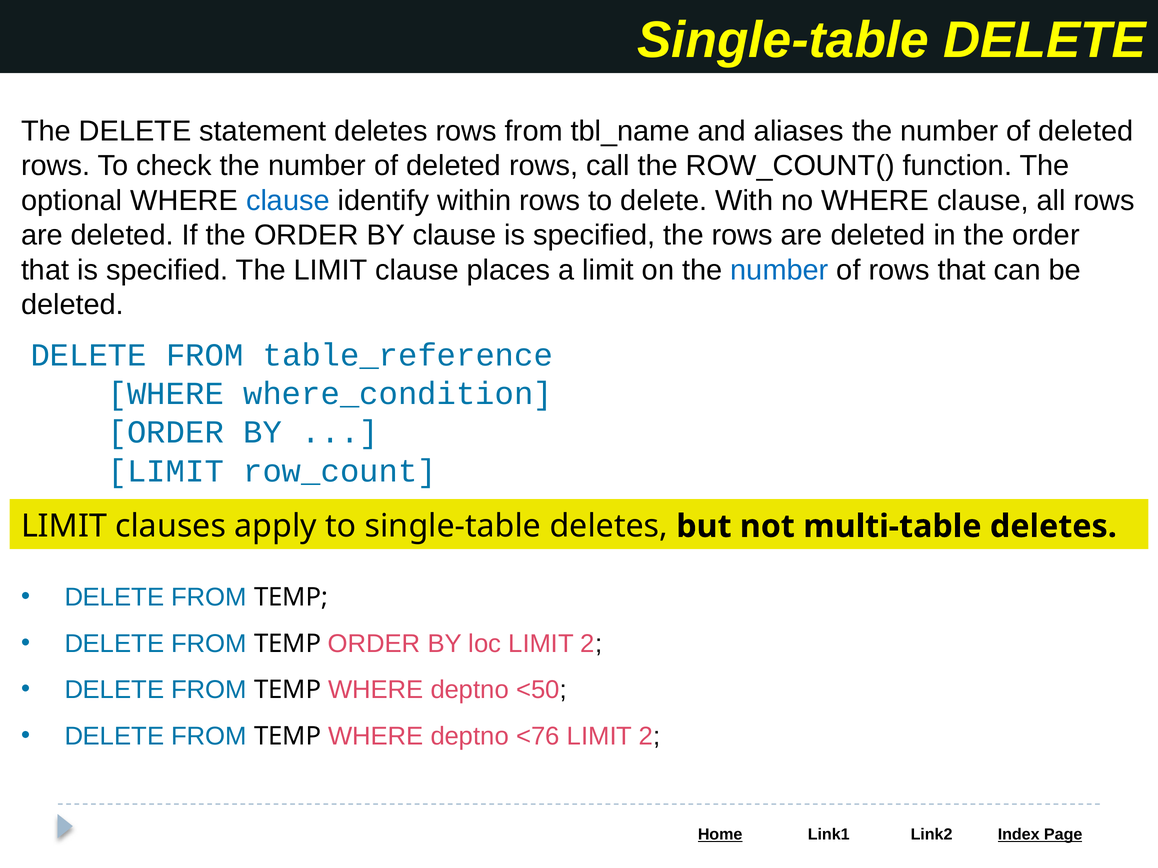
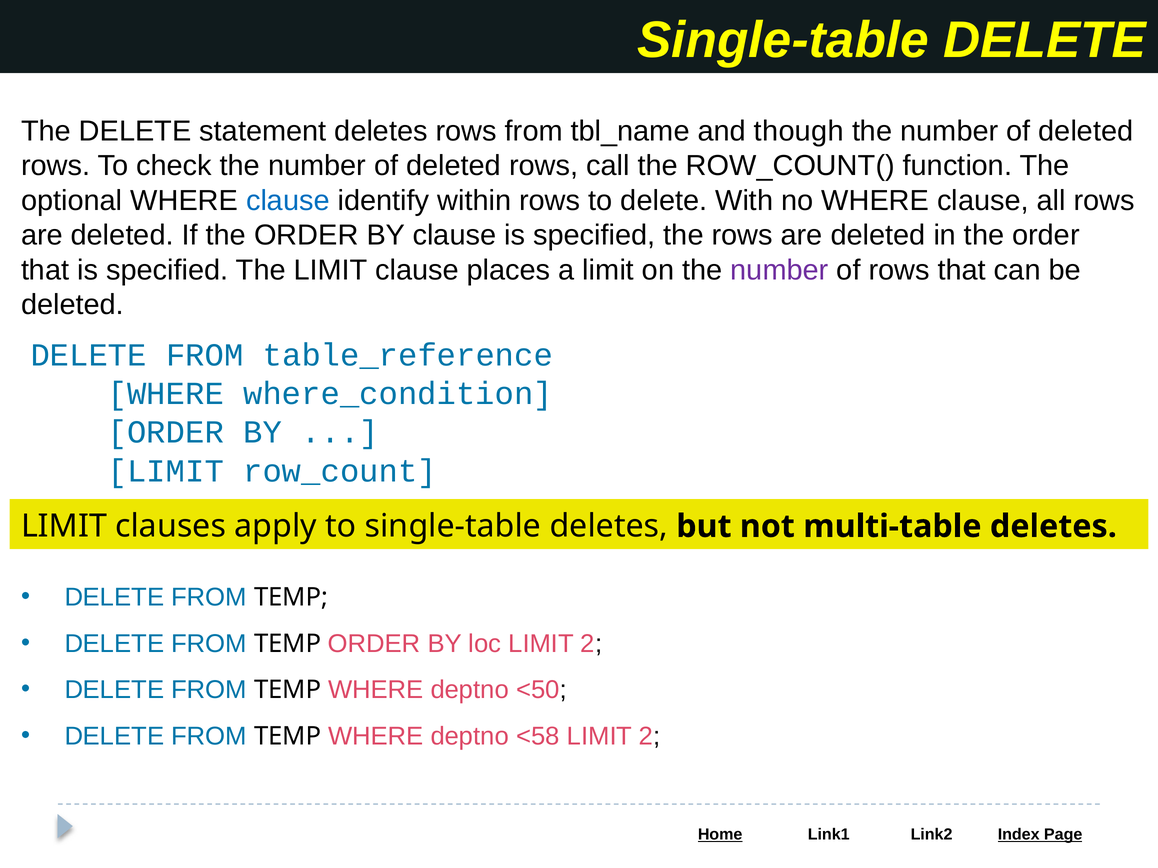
aliases: aliases -> though (799, 131)
number colour: blue -> purple (779, 270)
<76: <76 -> <58 (538, 737)
